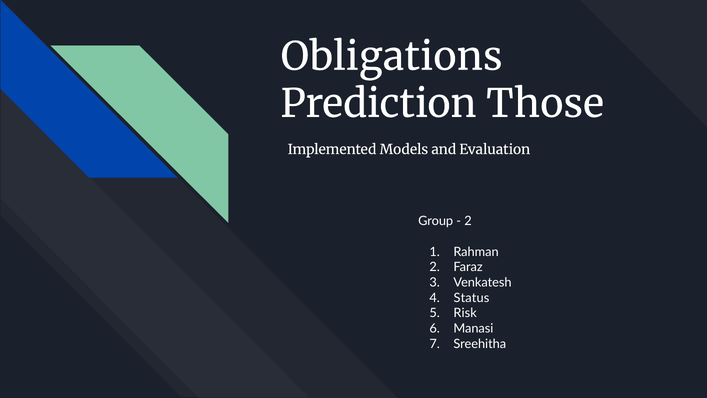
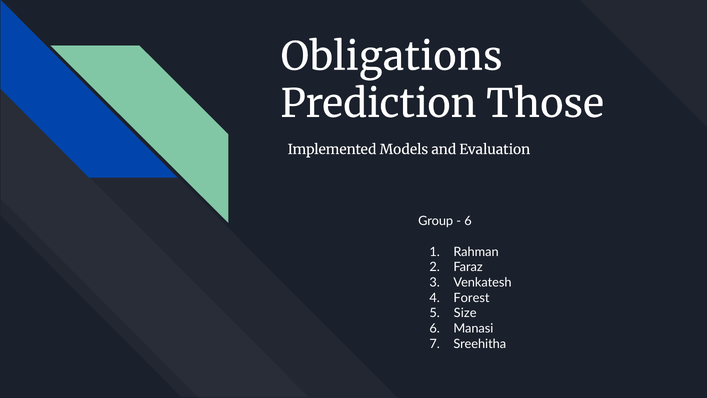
2: 2 -> 6 (468, 221)
Status: Status -> Forest (471, 298)
Risk: Risk -> Size (465, 313)
